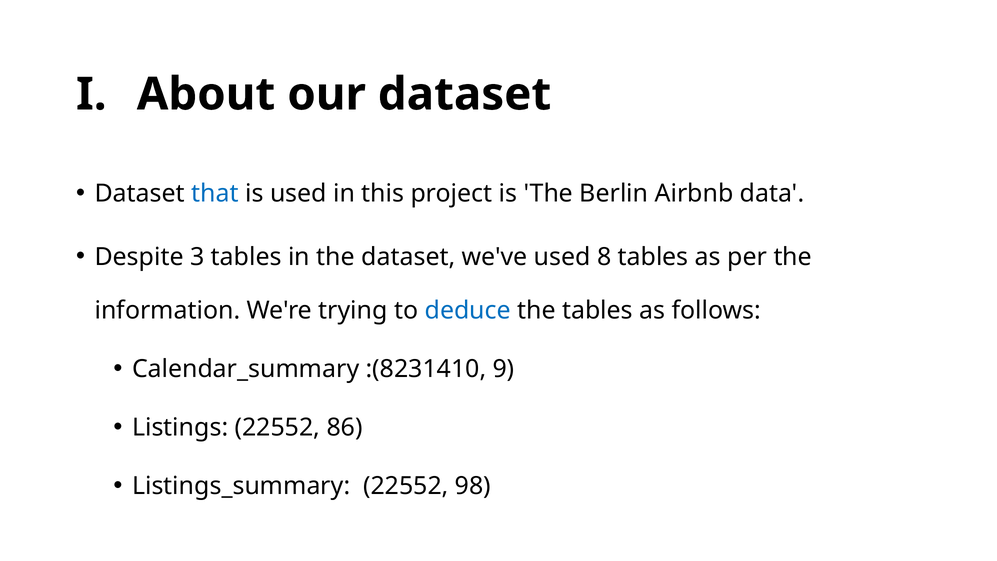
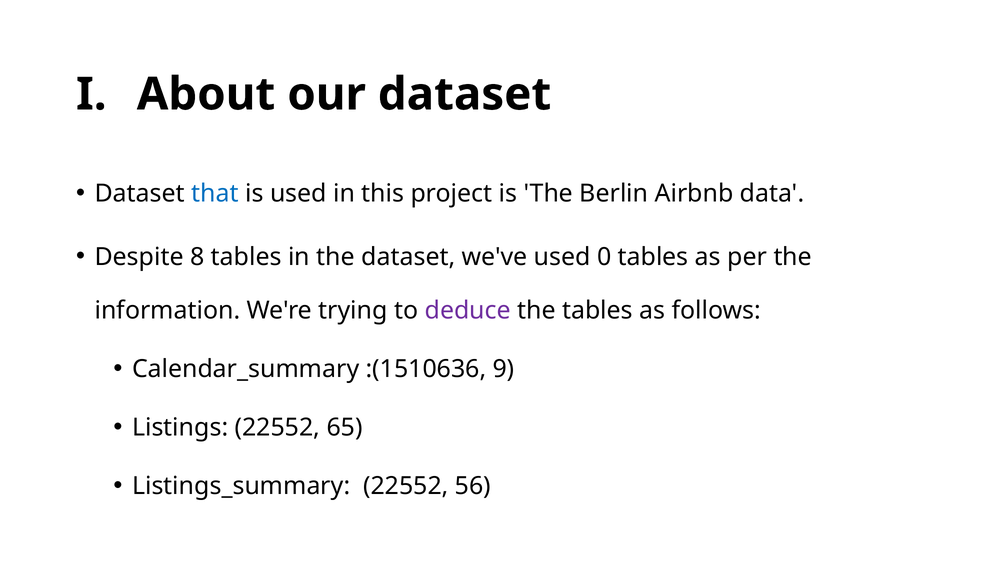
3: 3 -> 8 (197, 257)
8: 8 -> 0 (604, 257)
deduce colour: blue -> purple (468, 311)
:(8231410: :(8231410 -> :(1510636 (426, 369)
86: 86 -> 65 (345, 428)
98: 98 -> 56 (473, 486)
